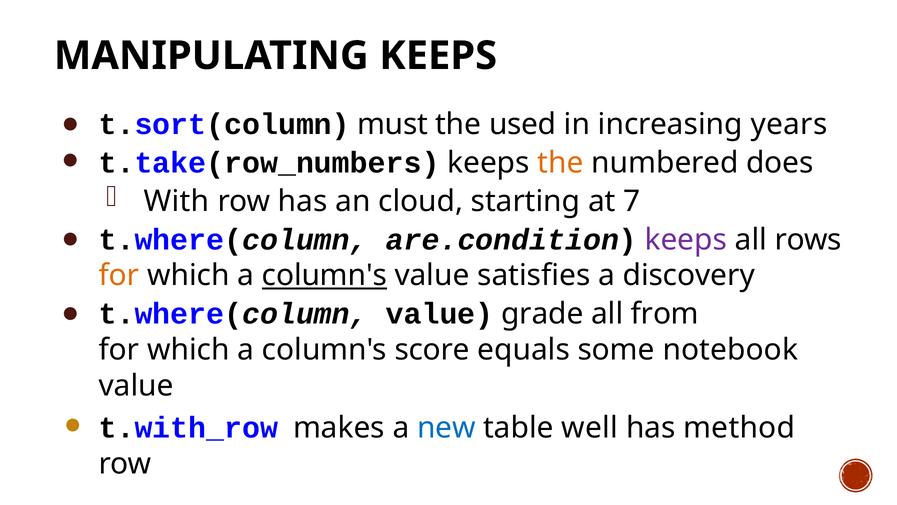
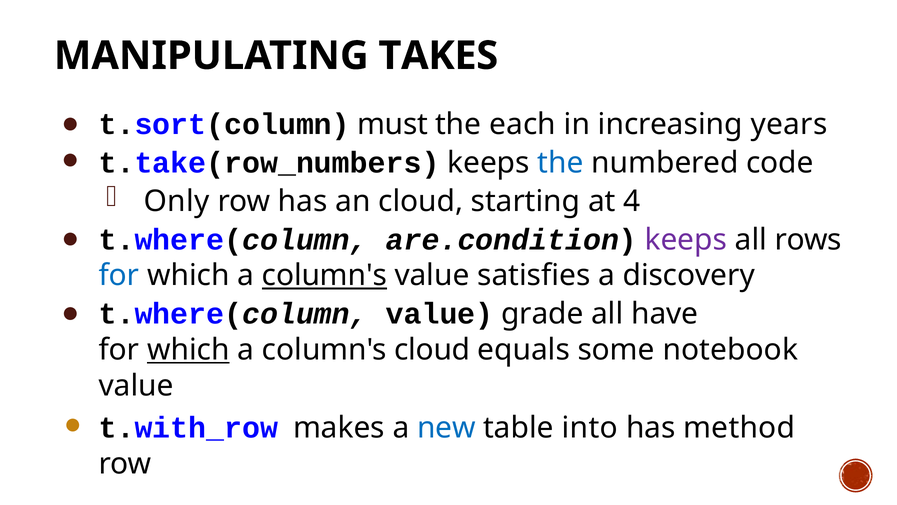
MANIPULATING KEEPS: KEEPS -> TAKES (438, 56)
used: used -> each (523, 124)
the colour: orange -> blue (561, 163)
does: does -> code (780, 163)
With: With -> Only (176, 201)
7: 7 -> 4 (632, 201)
for colour: orange -> blue (119, 275)
from: from -> have (665, 314)
which underline: none -> present (188, 350)
column's score: score -> cloud (432, 350)
well: well -> into (590, 427)
